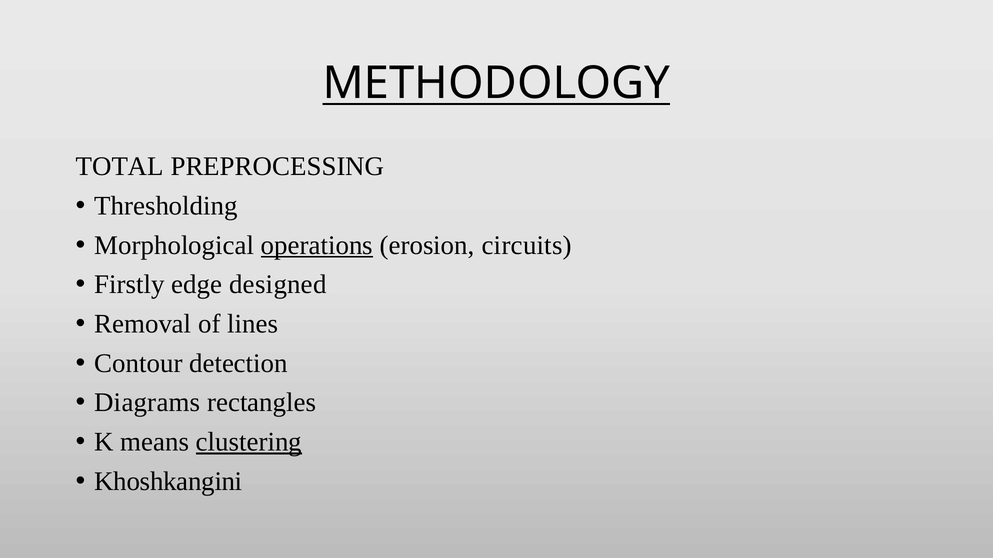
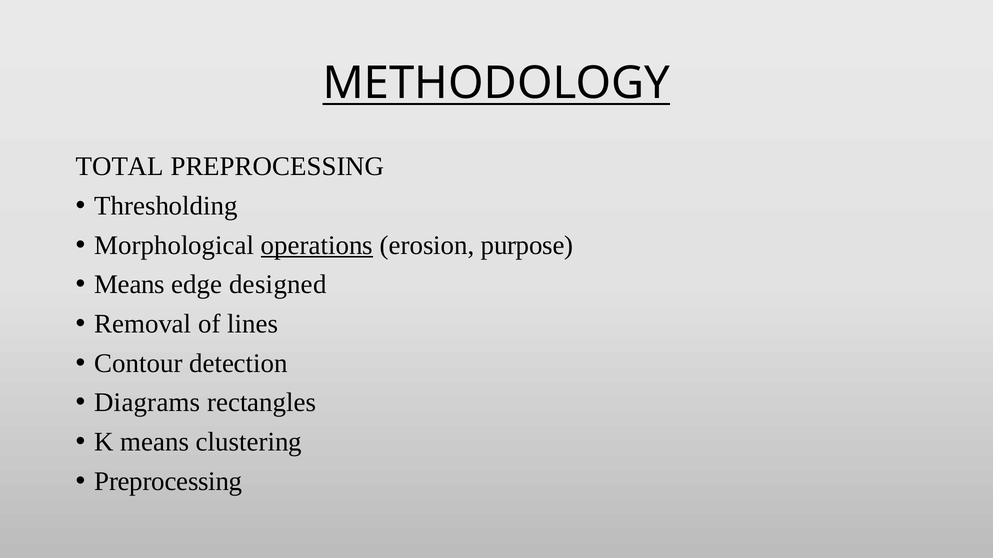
circuits: circuits -> purpose (527, 246)
Firstly: Firstly -> Means (130, 285)
clustering underline: present -> none (249, 442)
Khoshkangini: Khoshkangini -> Preprocessing (168, 482)
